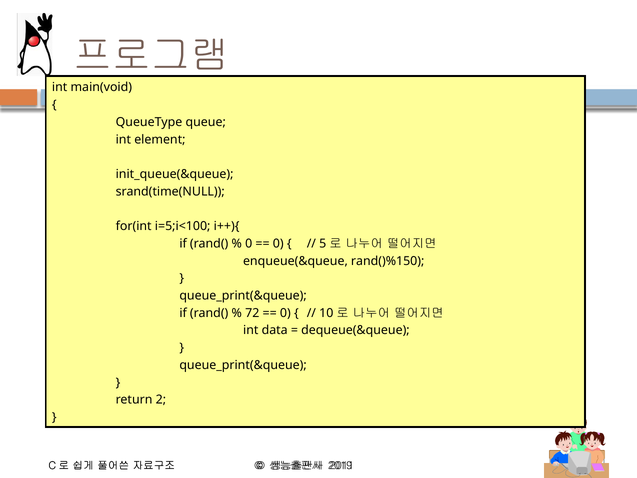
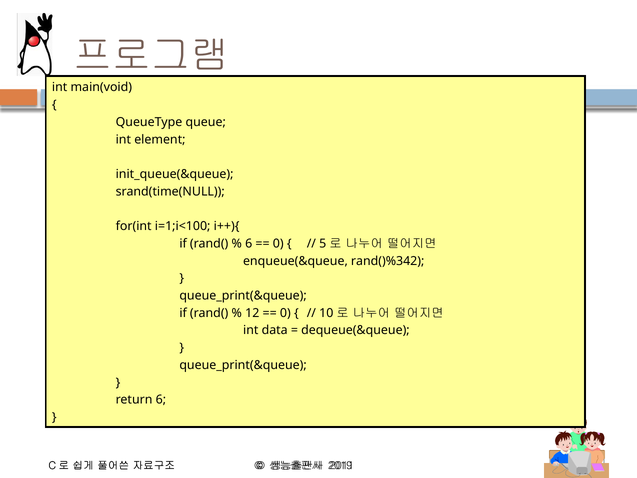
i=5;i<100: i=5;i<100 -> i=1;i<100 (183, 226)
0: 0 -> 6 (249, 243)
rand()%150: rand()%150 -> rand()%342 (388, 261)
72: 72 -> 12 (252, 313)
return 2: 2 -> 6 (161, 400)
